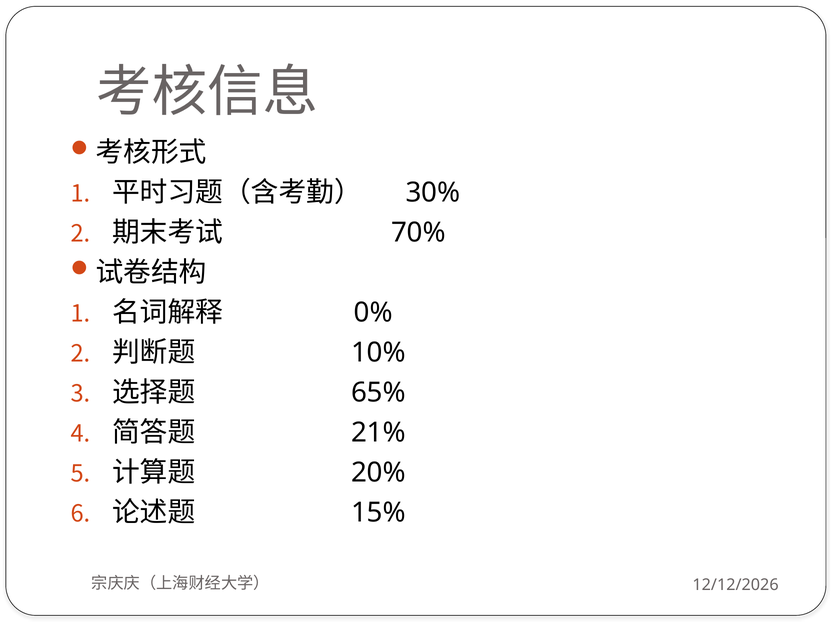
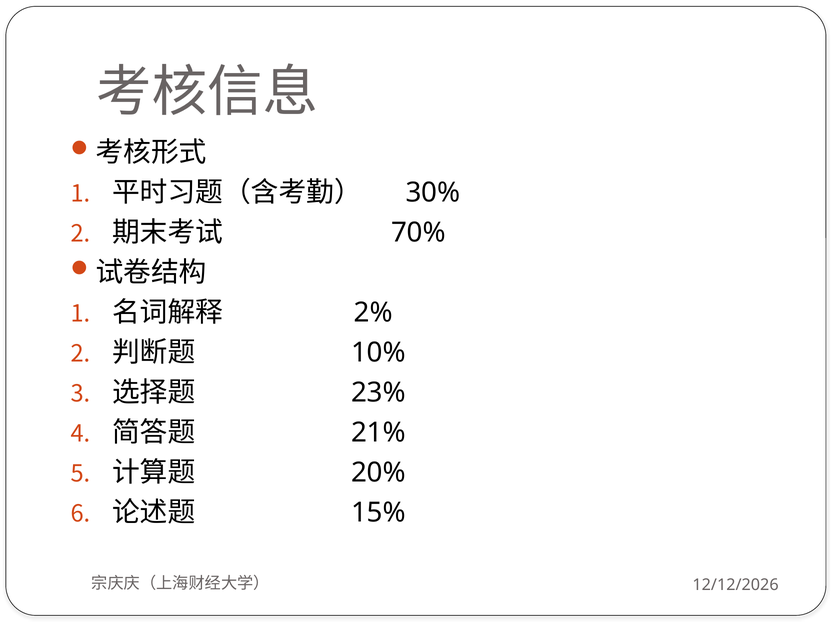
0%: 0% -> 2% (373, 313)
65%: 65% -> 23% (378, 393)
